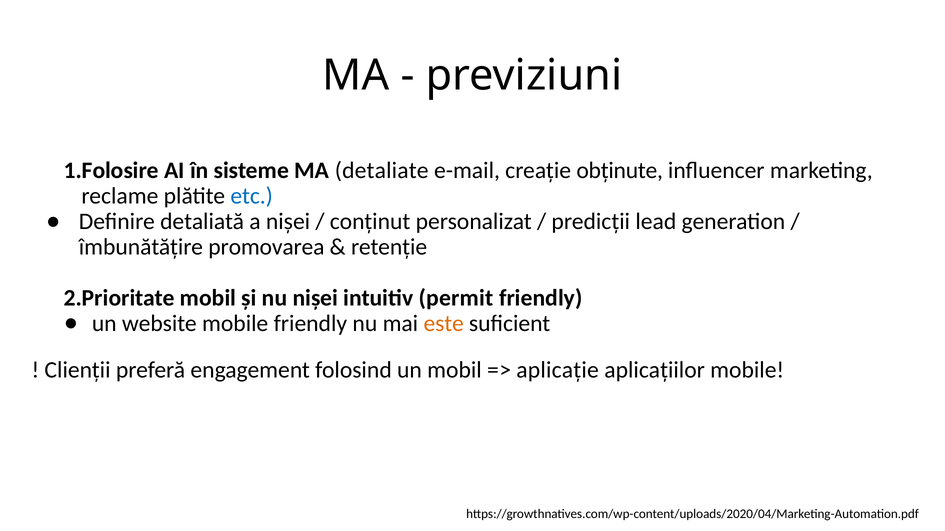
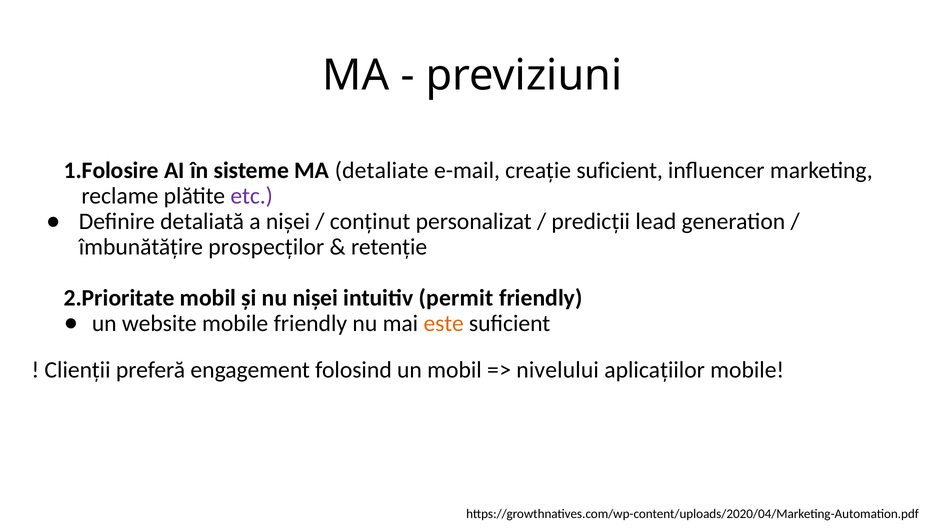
creație obținute: obținute -> suficient (620, 171)
etc colour: blue -> purple (252, 196)
promovarea: promovarea -> prospecților (266, 247)
aplicație: aplicație -> nivelului (558, 370)
